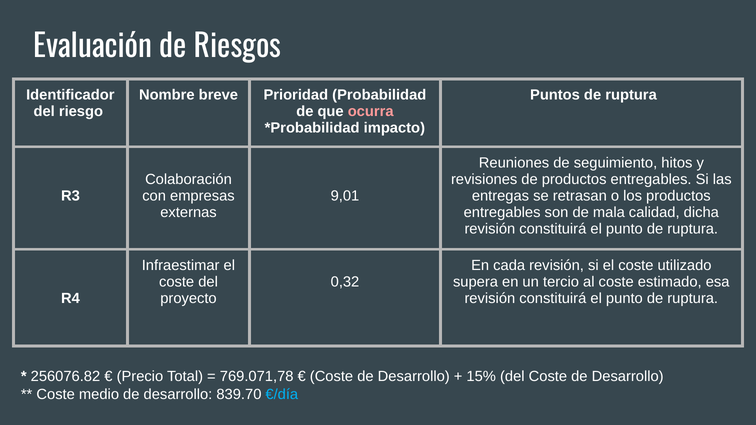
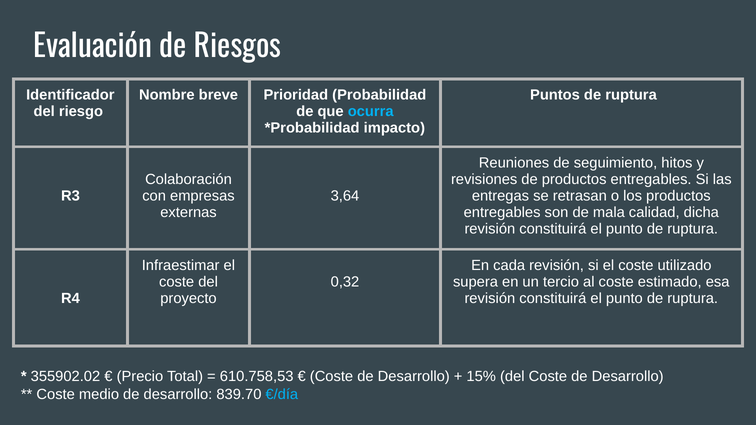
ocurra colour: pink -> light blue (371, 112)
9,01: 9,01 -> 3,64 (345, 196)
256076.82: 256076.82 -> 355902.02 (65, 377)
769.071,78: 769.071,78 -> 610.758,53 (257, 377)
